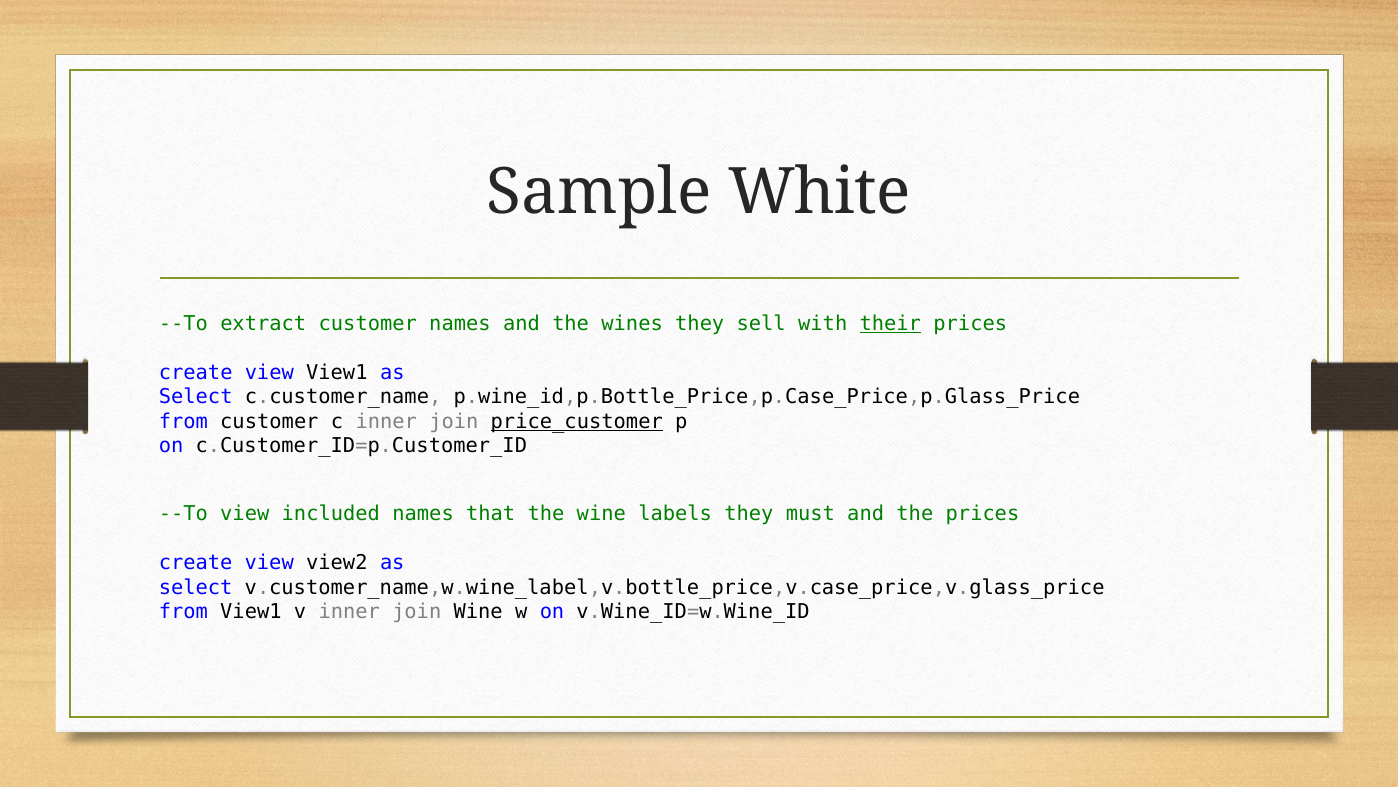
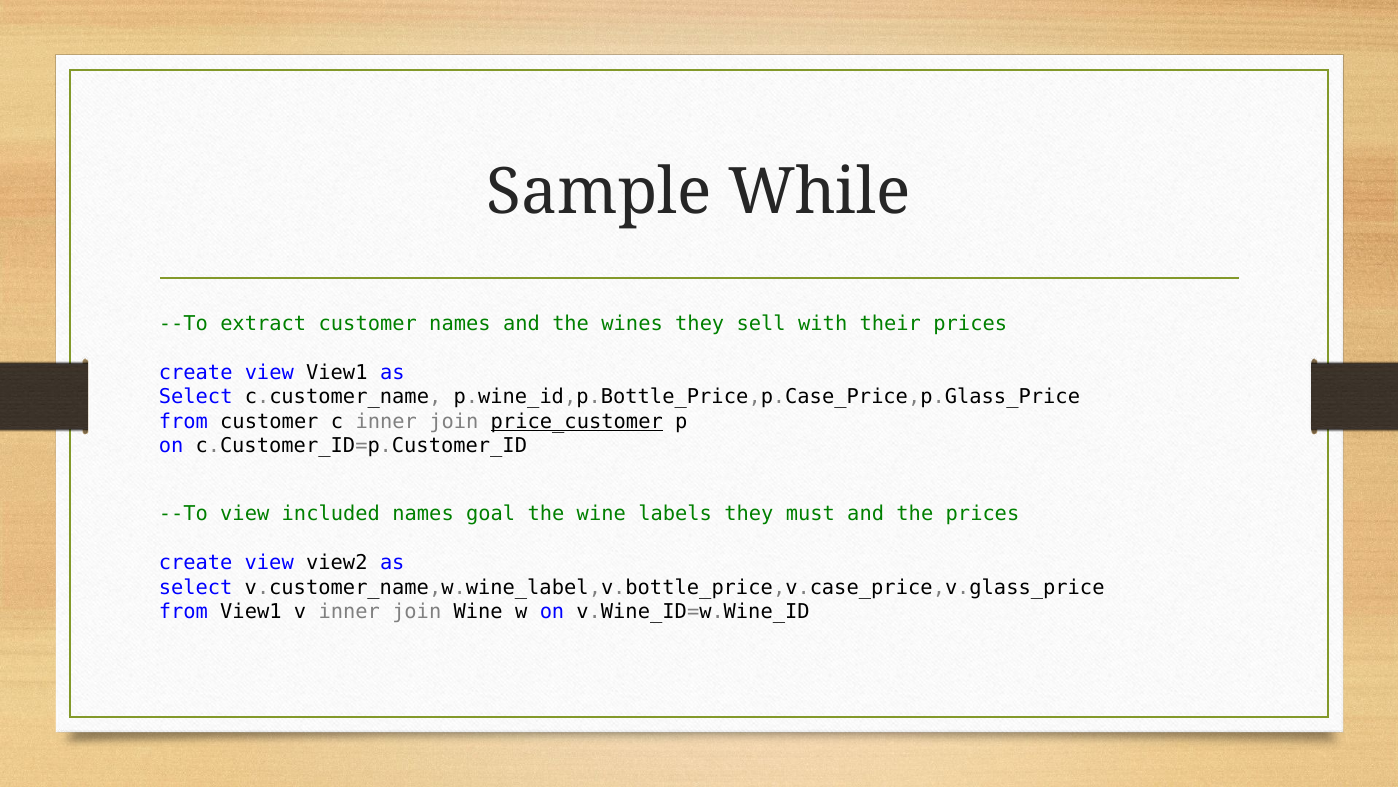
White: White -> While (819, 192)
their underline: present -> none (890, 323)
that: that -> goal (491, 514)
